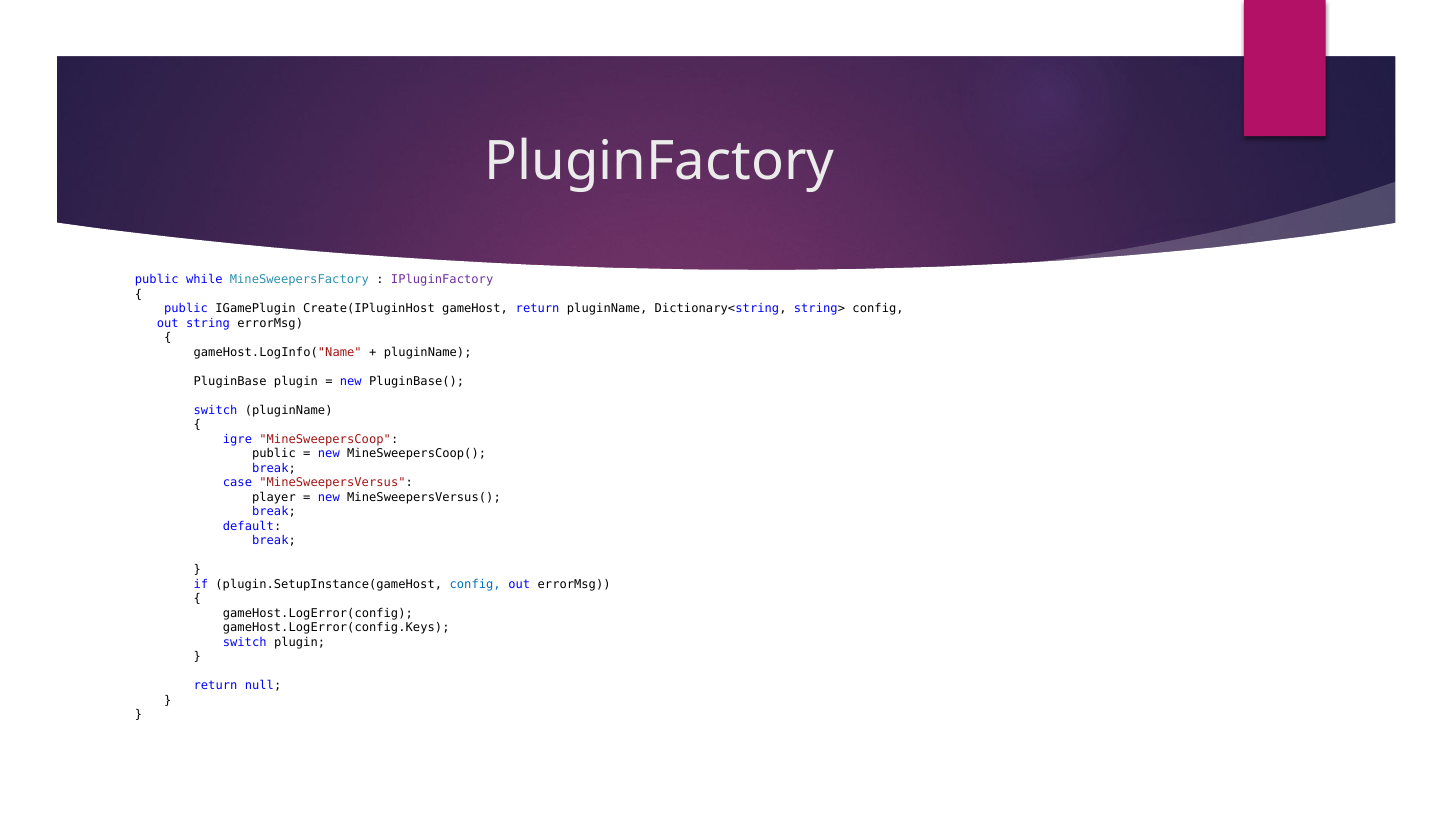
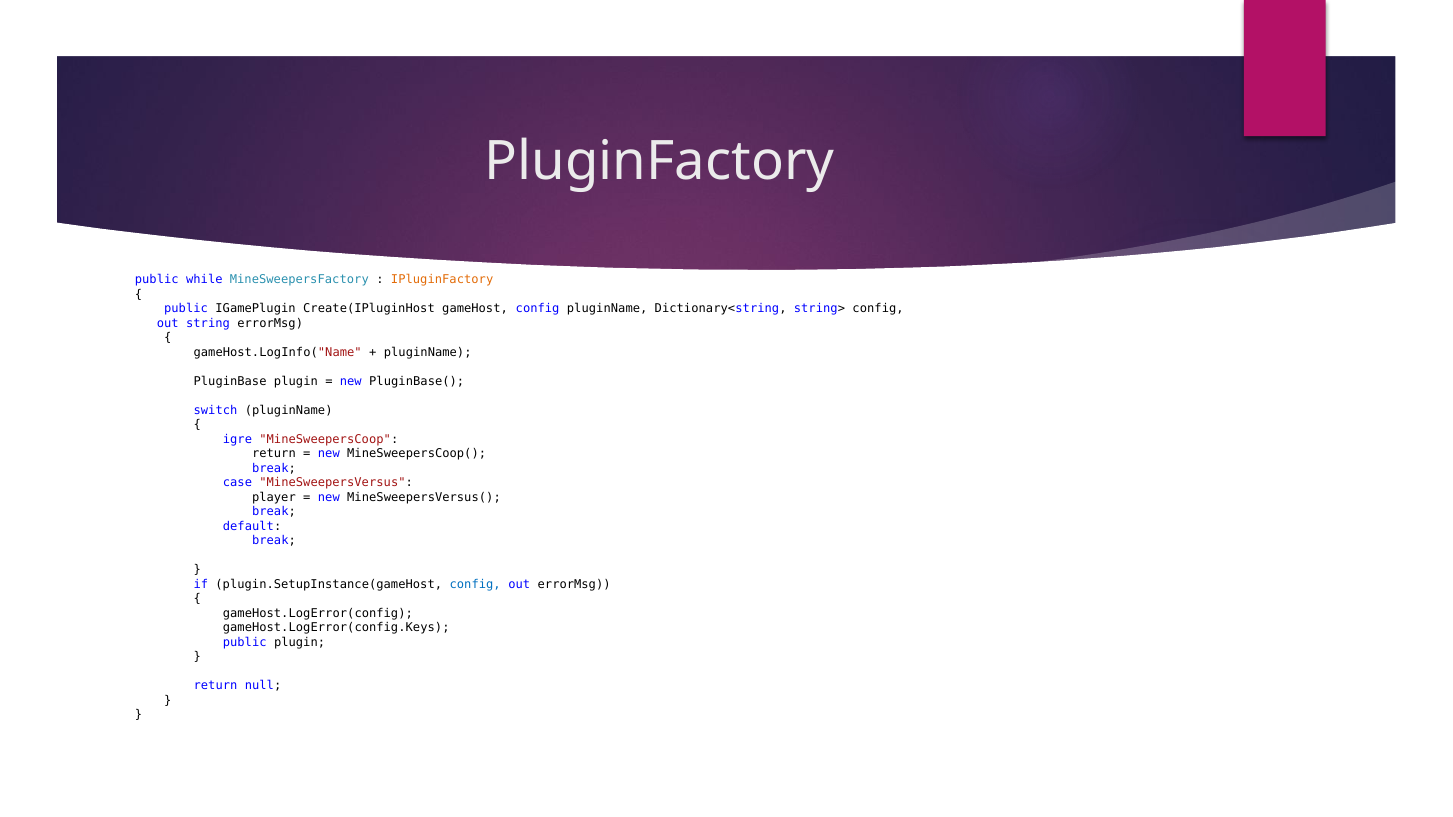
IPluginFactory colour: purple -> orange (442, 280)
gameHost return: return -> config (538, 309)
public: public -> return (274, 454)
switch: switch -> public (245, 642)
